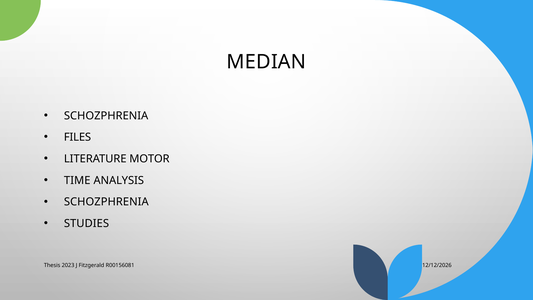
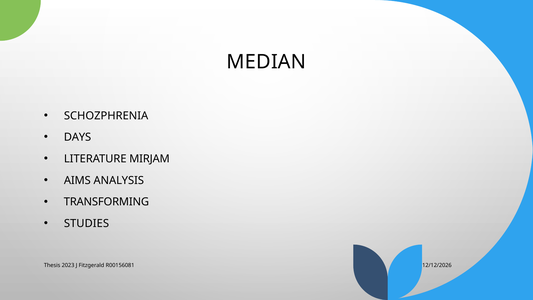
FILES: FILES -> DAYS (77, 137)
MOTOR: MOTOR -> MIRJAM (149, 159)
TIME: TIME -> AIMS (77, 180)
SCHOZPHRENIA: SCHOZPHRENIA -> TRANSFORMING (106, 202)
